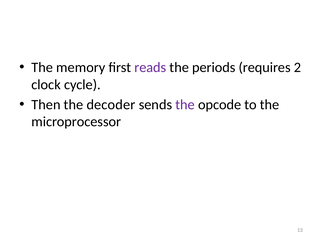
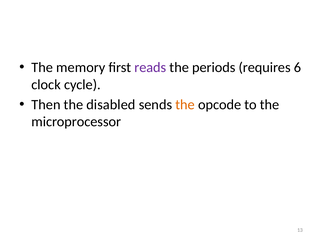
2: 2 -> 6 (298, 68)
decoder: decoder -> disabled (111, 105)
the colour: purple -> orange (185, 105)
